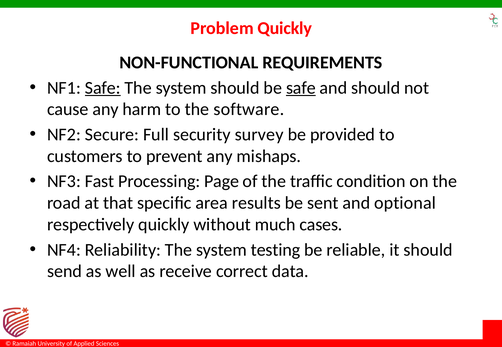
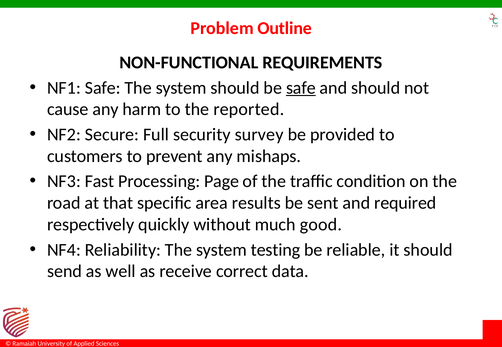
Problem Quickly: Quickly -> Outline (285, 28)
Safe underline: present -> none (103, 88)
software: software -> reported (249, 110)
optional: optional -> required (405, 203)
cases: cases -> good (321, 225)
